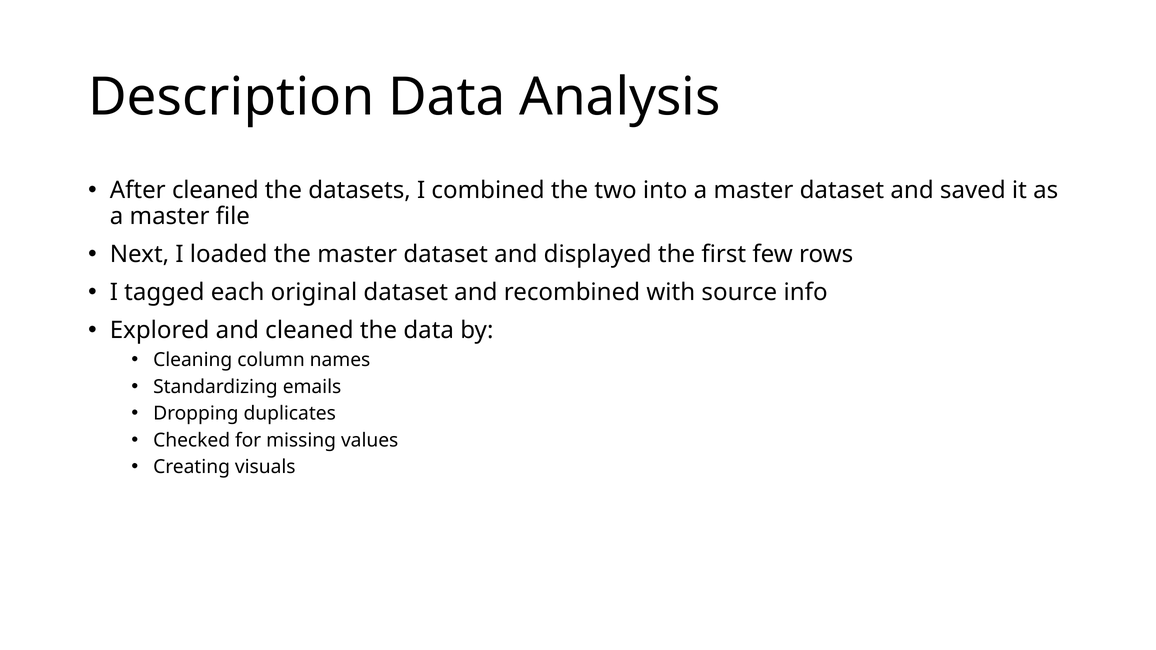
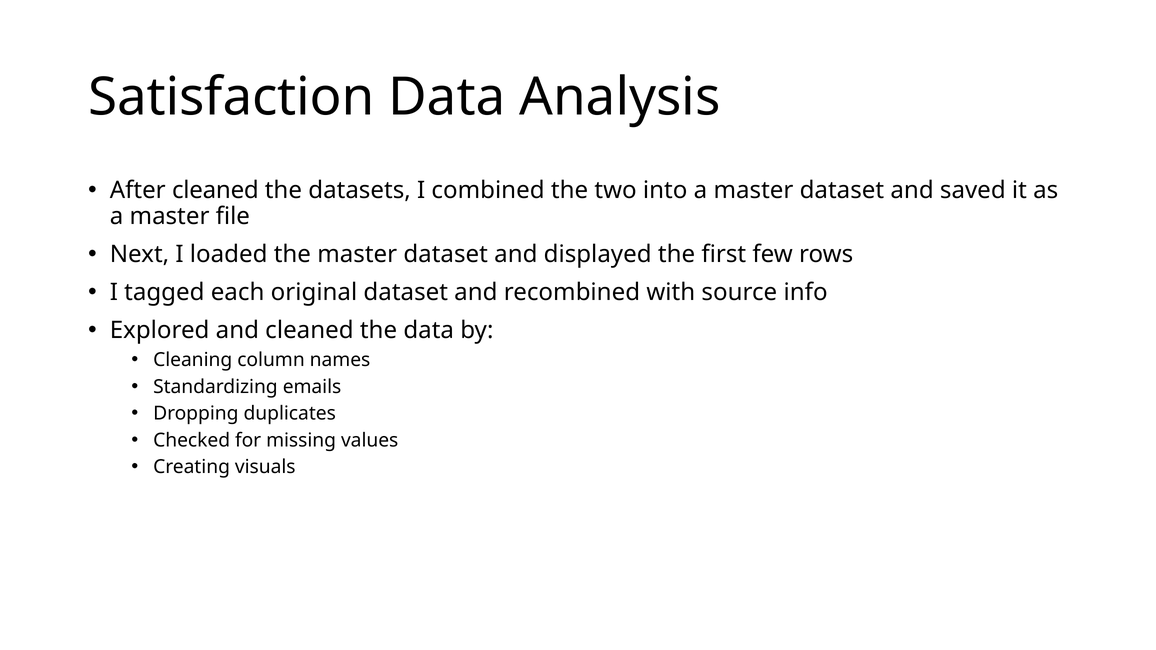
Description: Description -> Satisfaction (231, 97)
